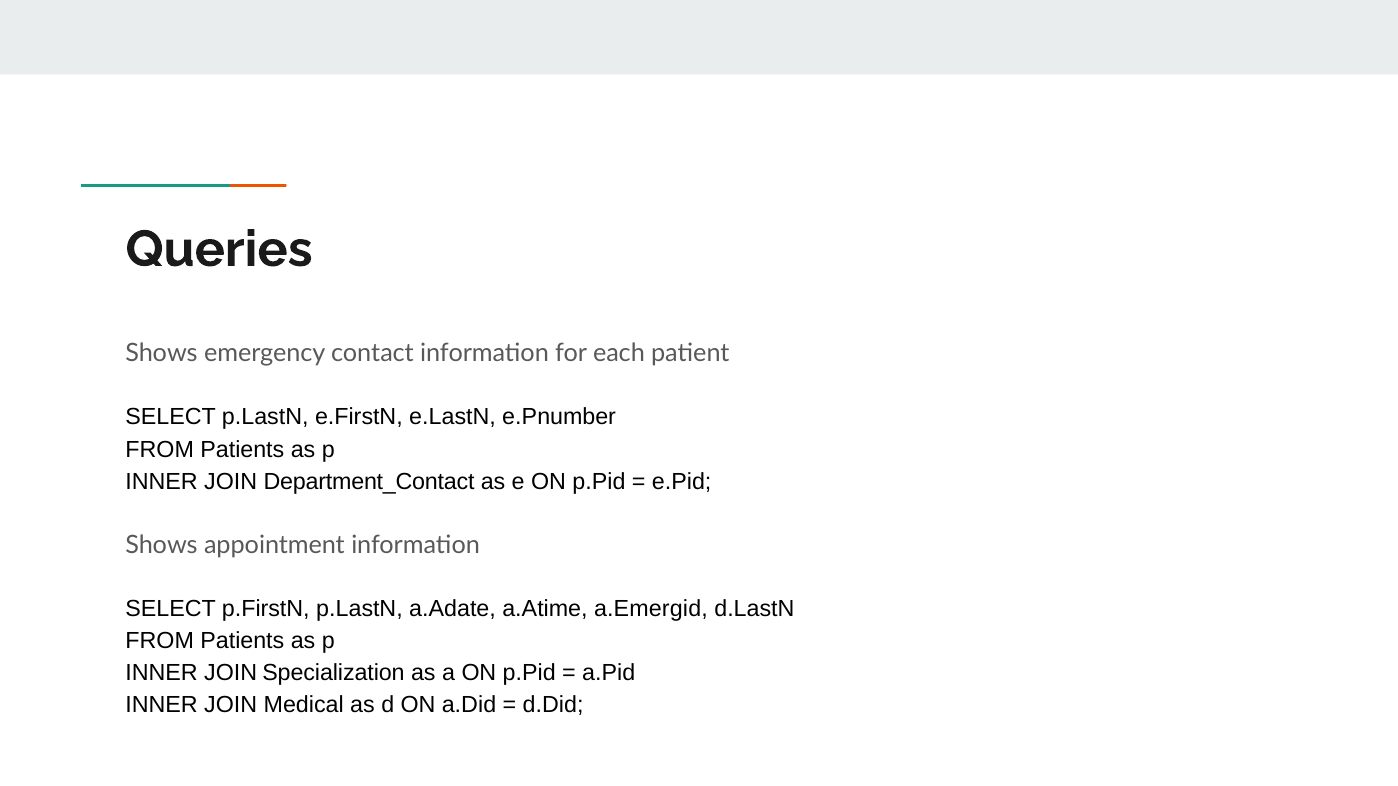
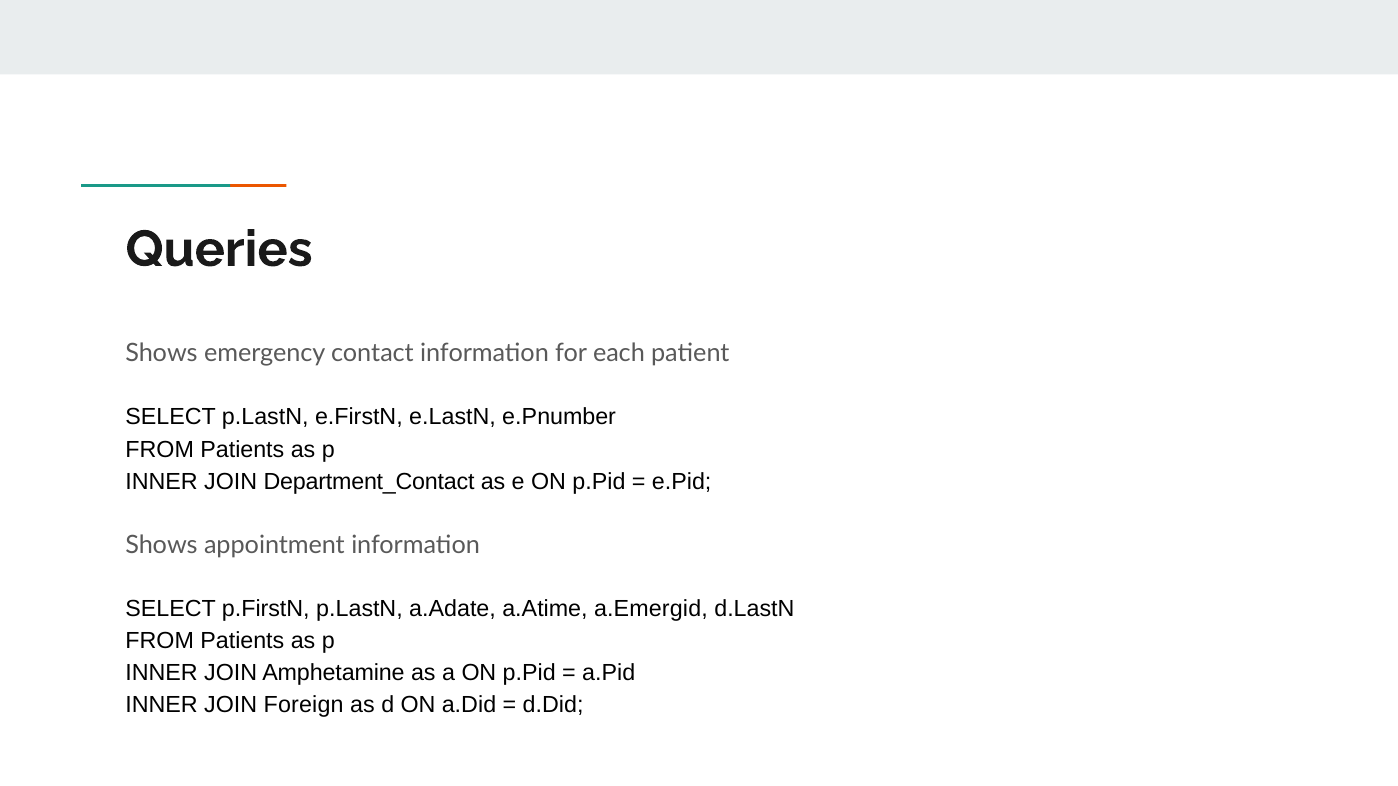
Specialization: Specialization -> Amphetamine (333, 674)
Medical: Medical -> Foreign (304, 706)
